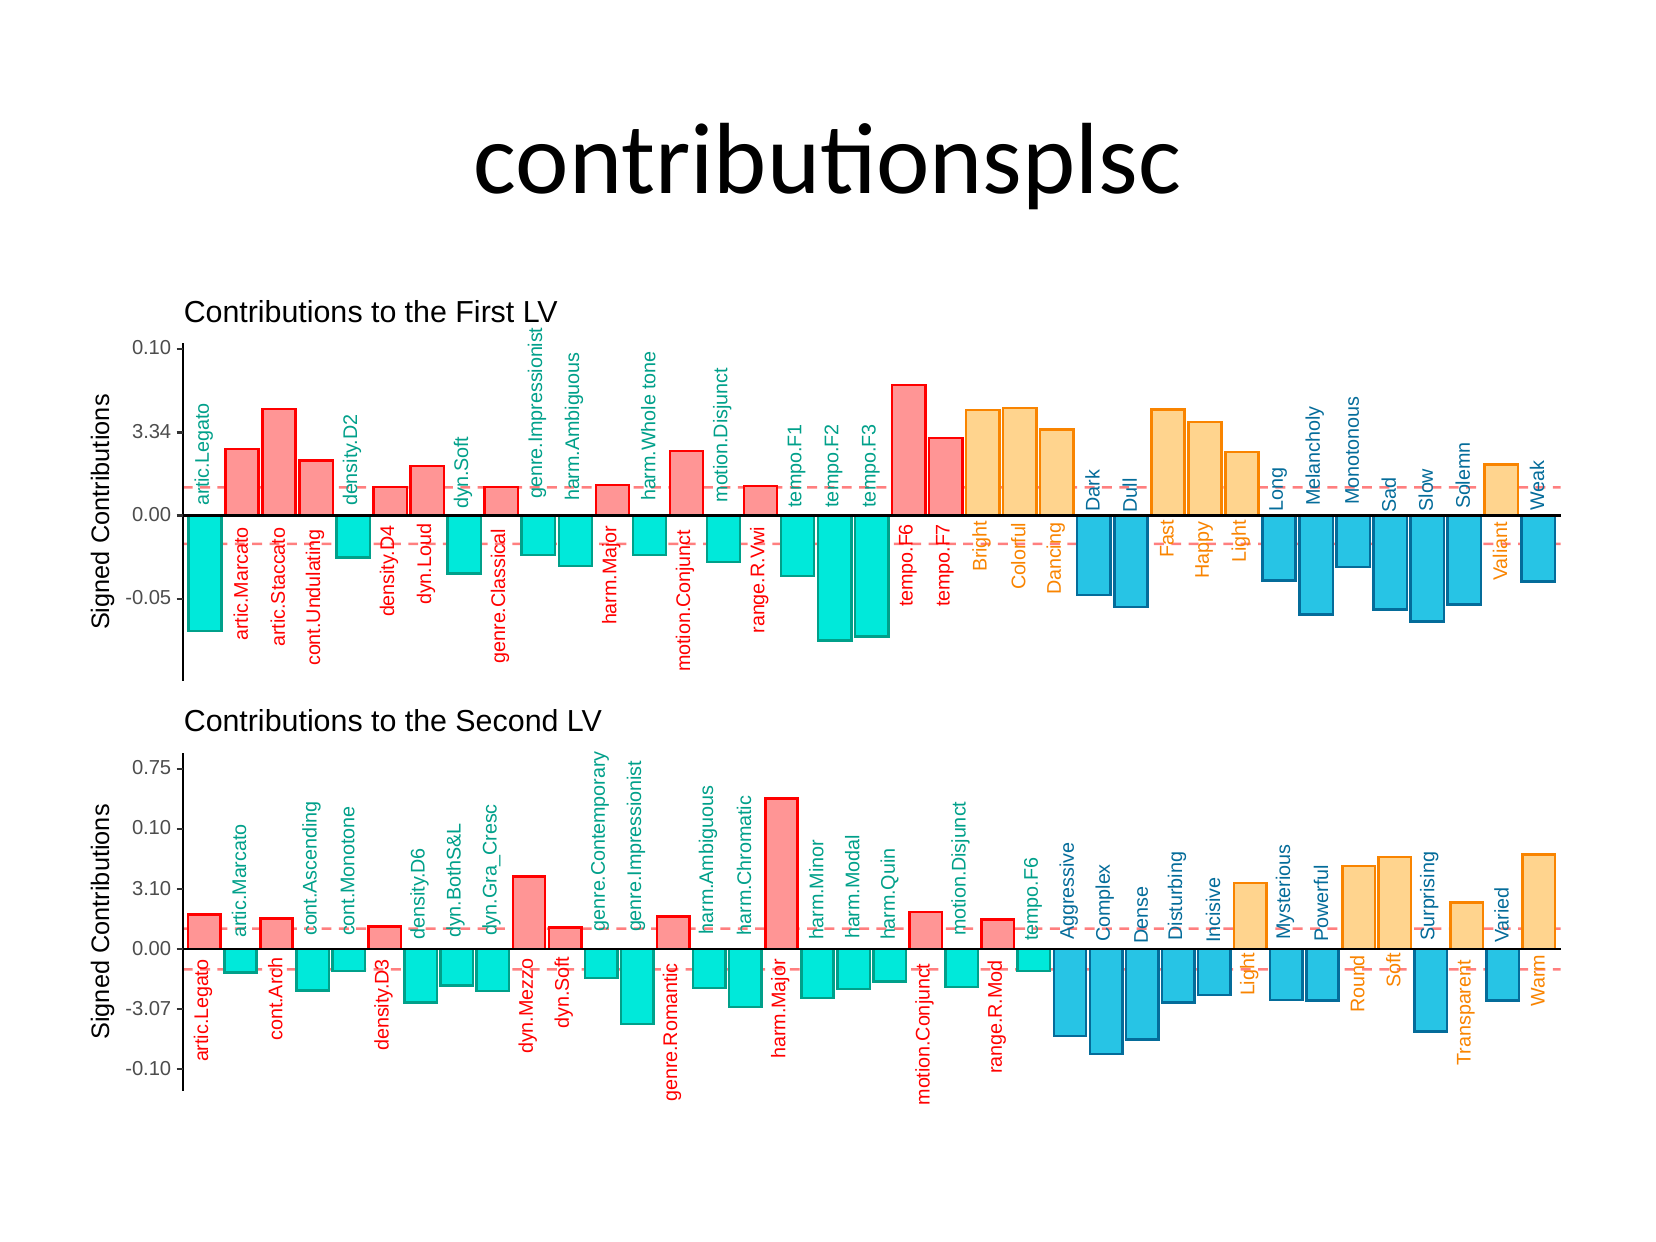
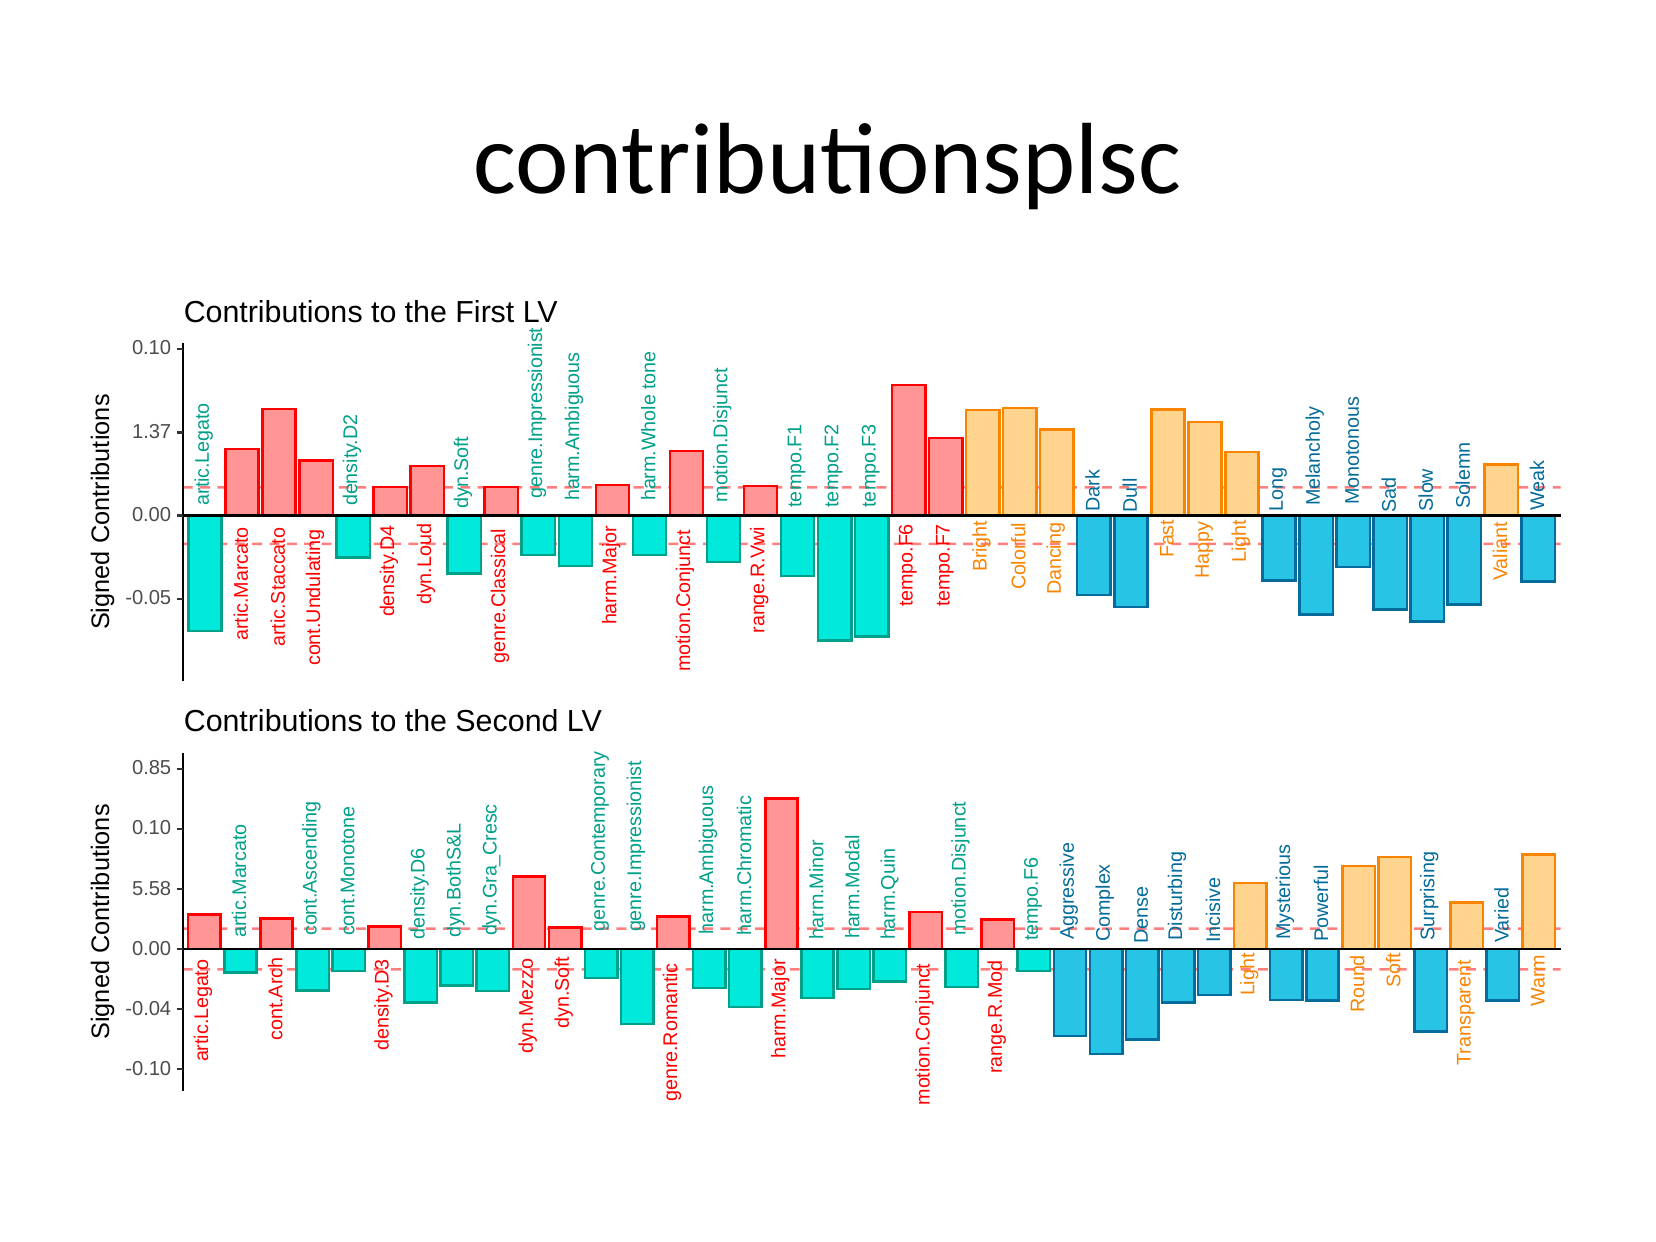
3.34: 3.34 -> 1.37 (152, 432)
0.75: 0.75 -> 0.85 (152, 768)
3.10: 3.10 -> 5.58 (152, 888)
-3.07: -3.07 -> -0.04 (148, 1008)
